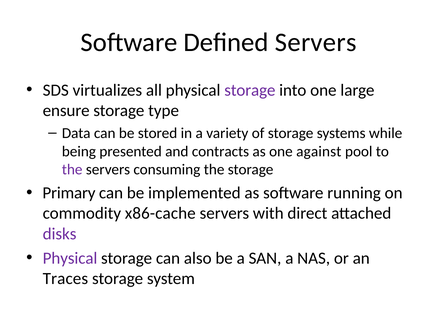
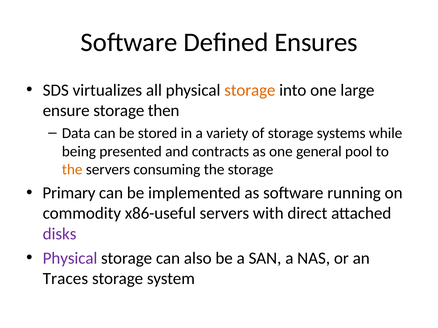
Defined Servers: Servers -> Ensures (316, 42)
storage colour: purple -> orange (250, 90)
type: type -> then (164, 111)
against: against -> general (319, 152)
the colour: purple -> orange (72, 170)
x86-cache: x86-cache -> x86-useful (160, 214)
